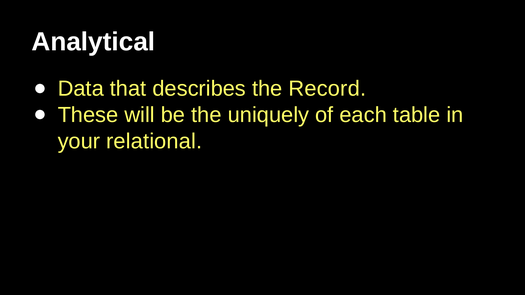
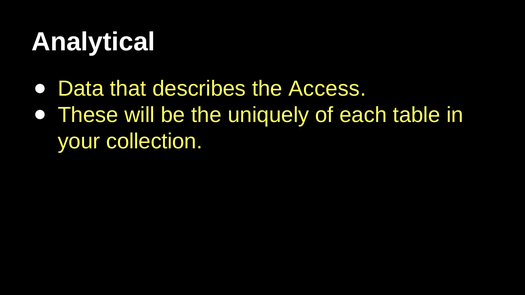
Record: Record -> Access (327, 89)
relational: relational -> collection (154, 141)
